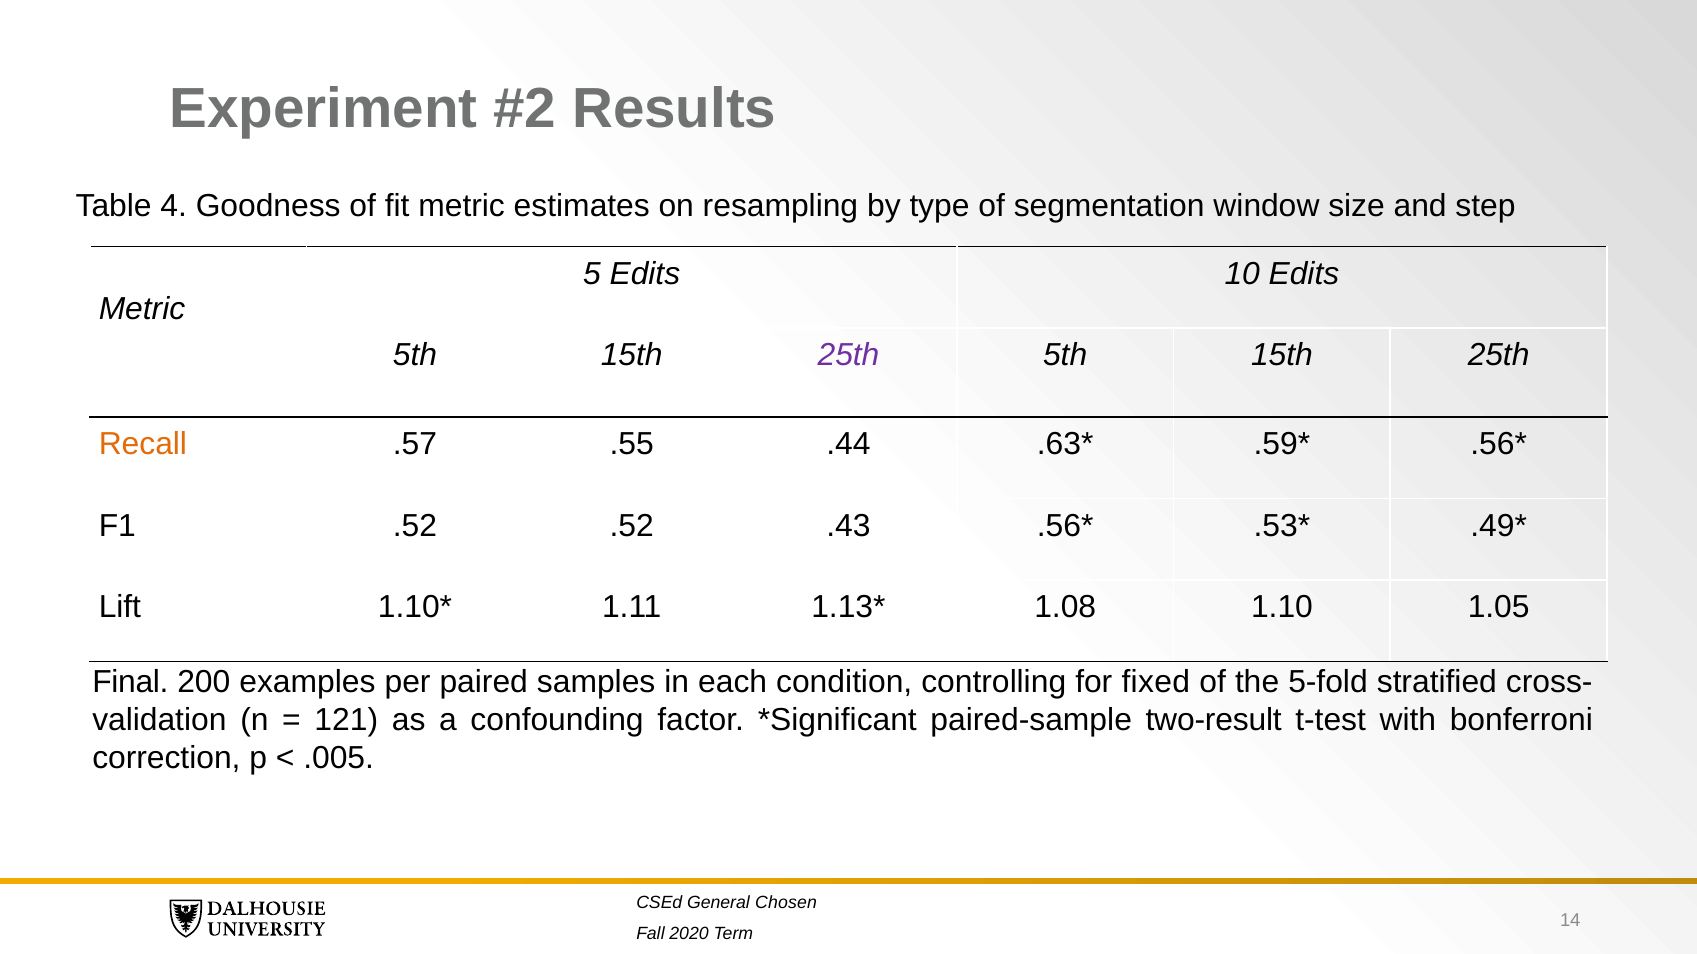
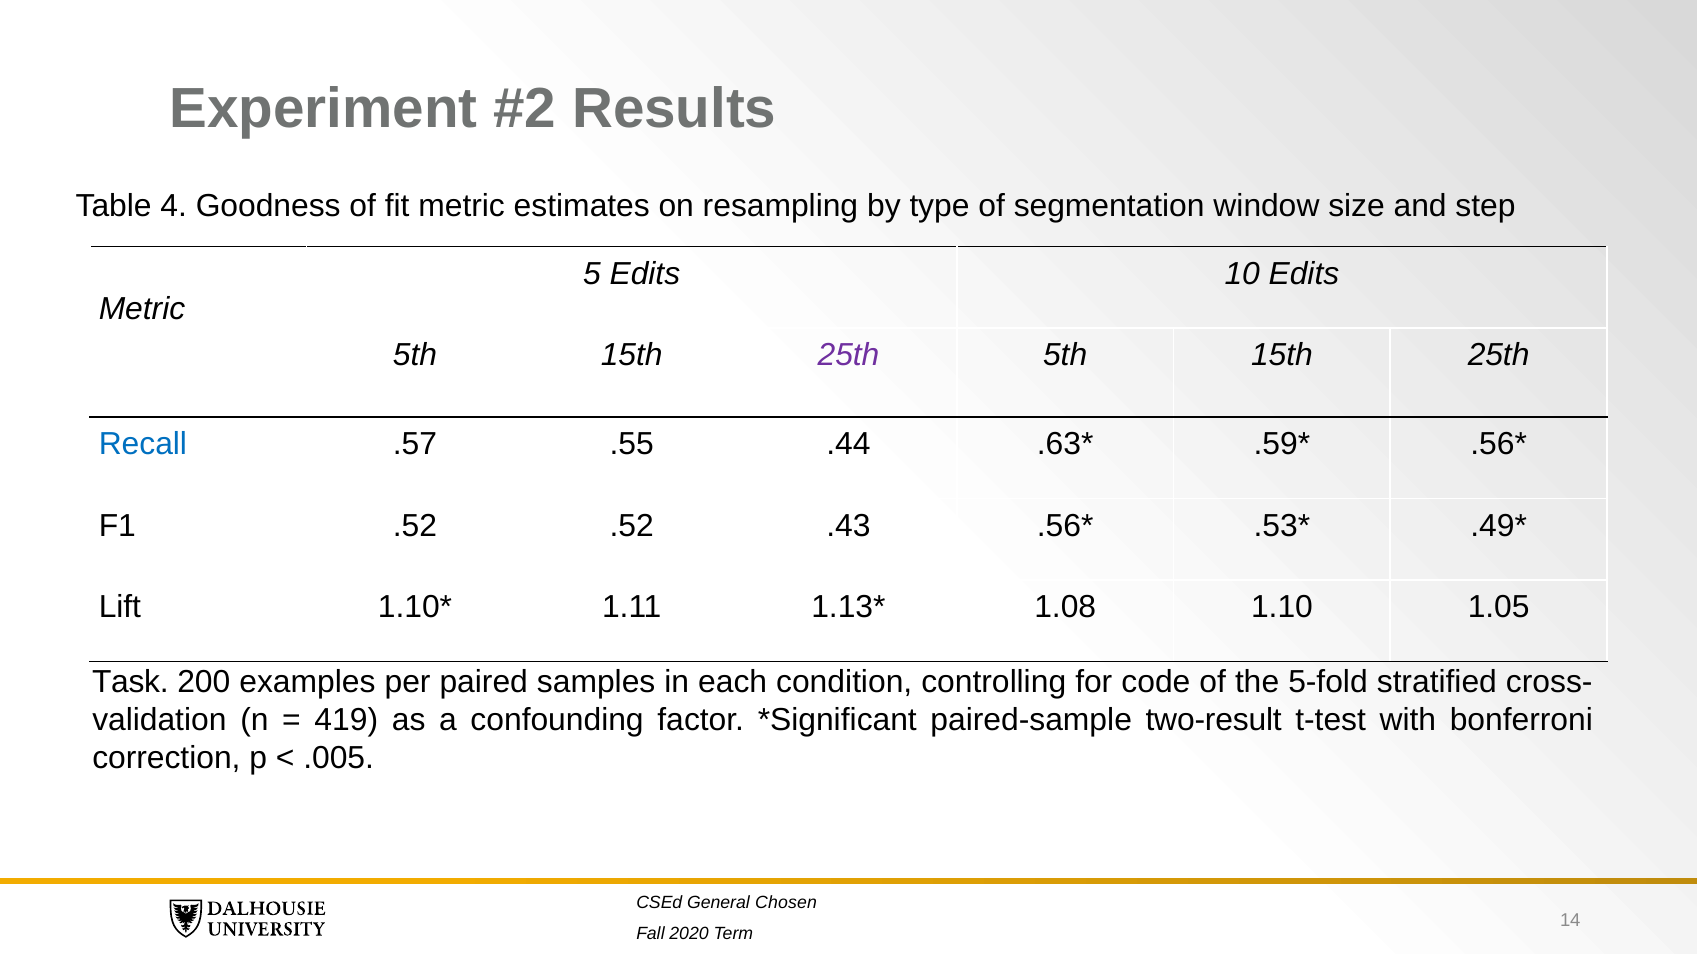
Recall colour: orange -> blue (143, 444)
Final: Final -> Task (130, 682)
fixed: fixed -> code (1156, 682)
121: 121 -> 419 (346, 720)
